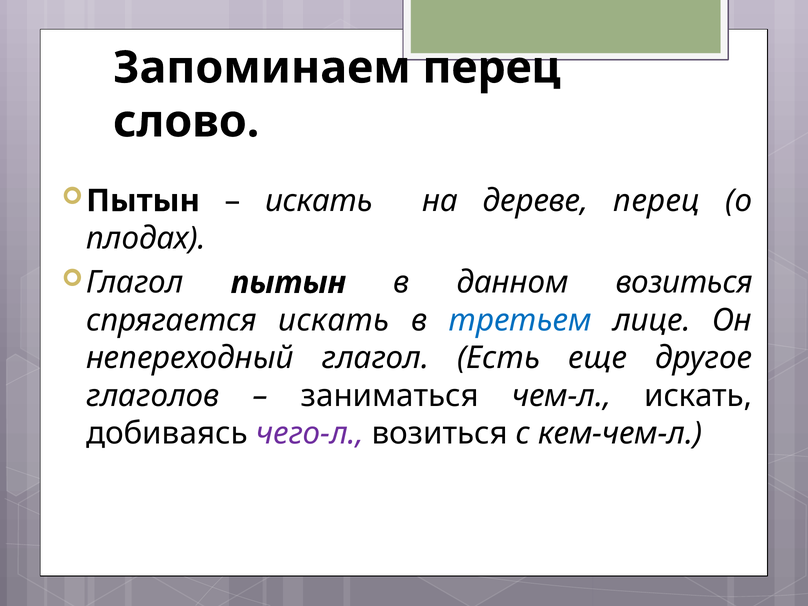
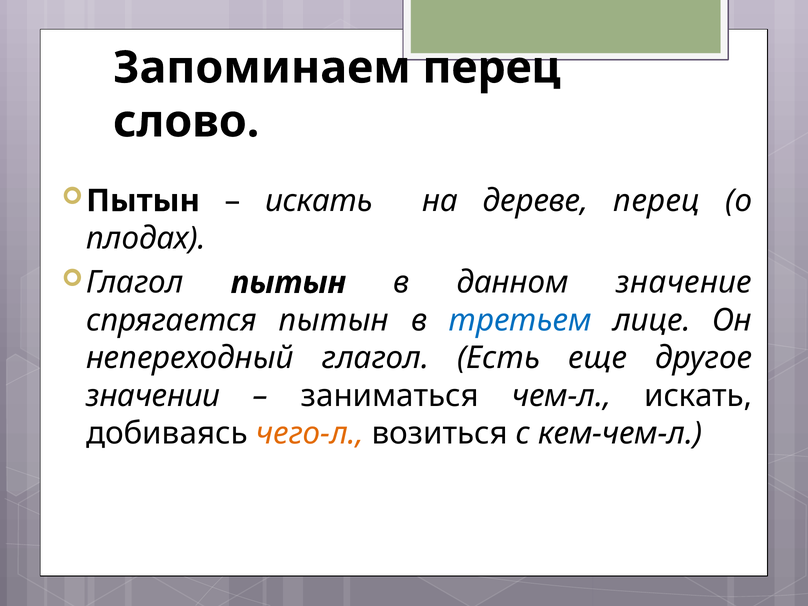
данном возиться: возиться -> значение (684, 283)
спрягается искать: искать -> пытын (334, 320)
глаголов: глаголов -> значении (153, 396)
чего-л colour: purple -> orange (310, 434)
